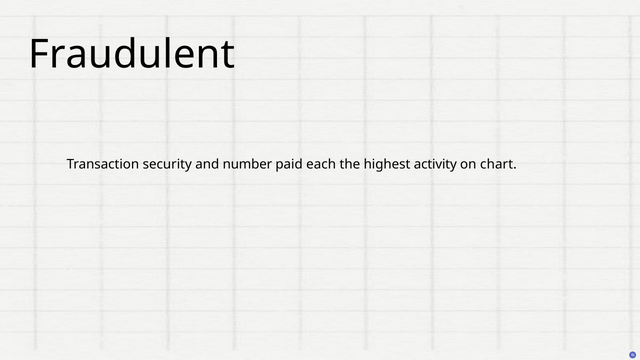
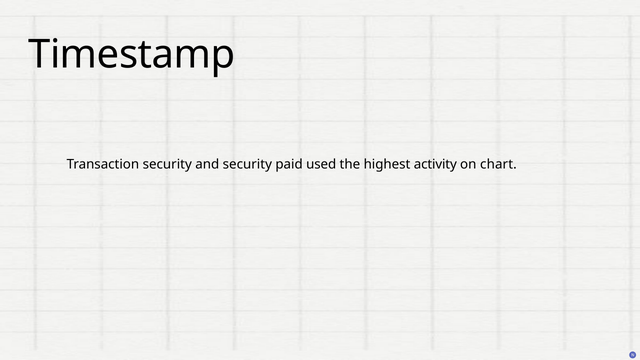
Fraudulent: Fraudulent -> Timestamp (132, 54)
and number: number -> security (247, 164)
each: each -> used (321, 164)
